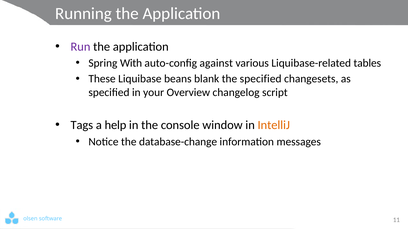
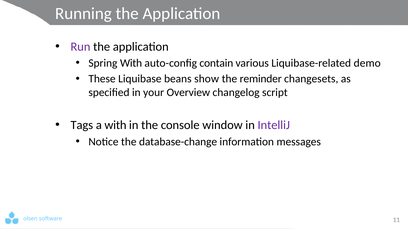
against: against -> contain (216, 63)
tables: tables -> demo (367, 63)
blank: blank -> show (207, 79)
the specified: specified -> reminder (261, 79)
a help: help -> with (115, 125)
IntelliJ colour: orange -> purple (274, 125)
